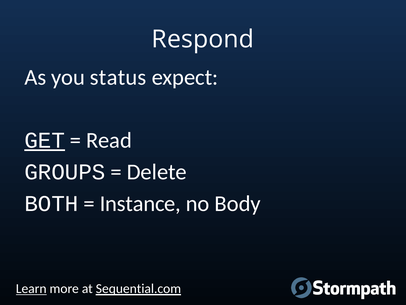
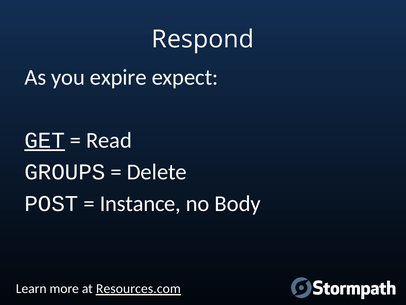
status: status -> expire (118, 77)
BOTH: BOTH -> POST (51, 203)
Learn underline: present -> none (31, 288)
Sequential.com: Sequential.com -> Resources.com (138, 288)
